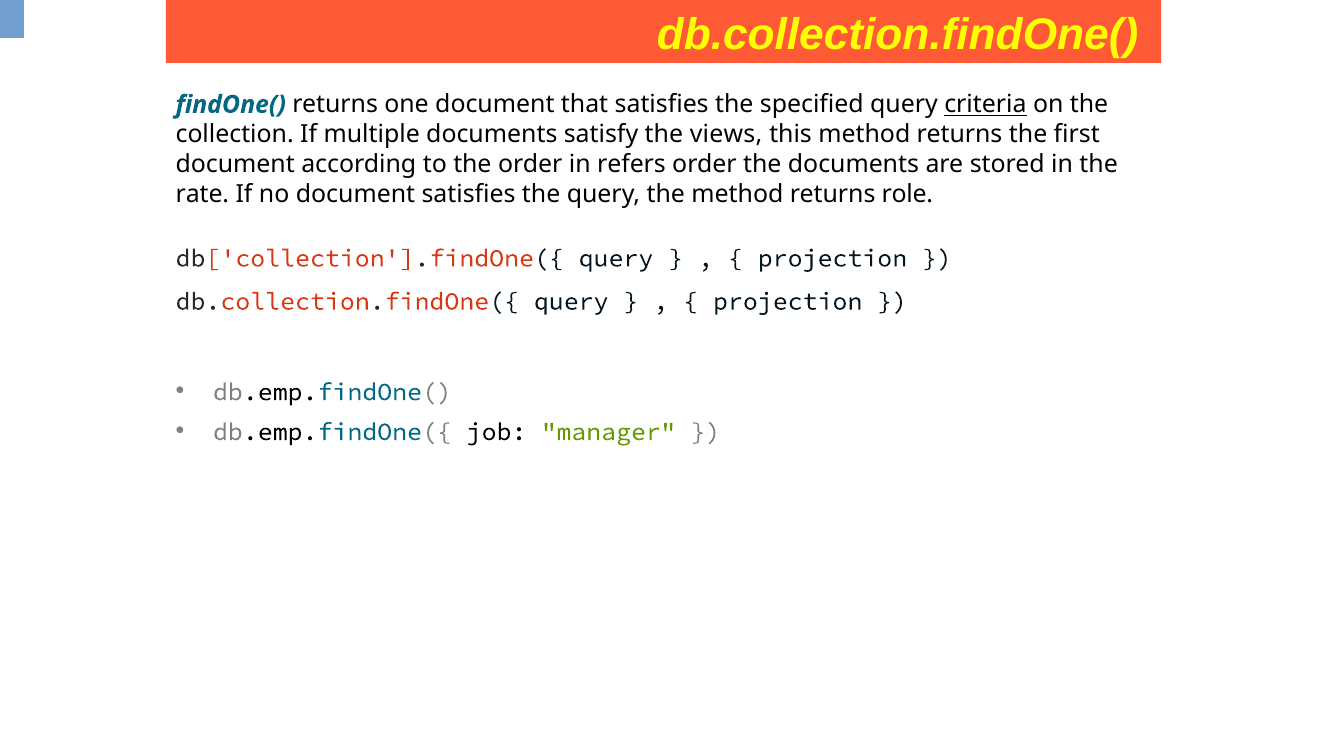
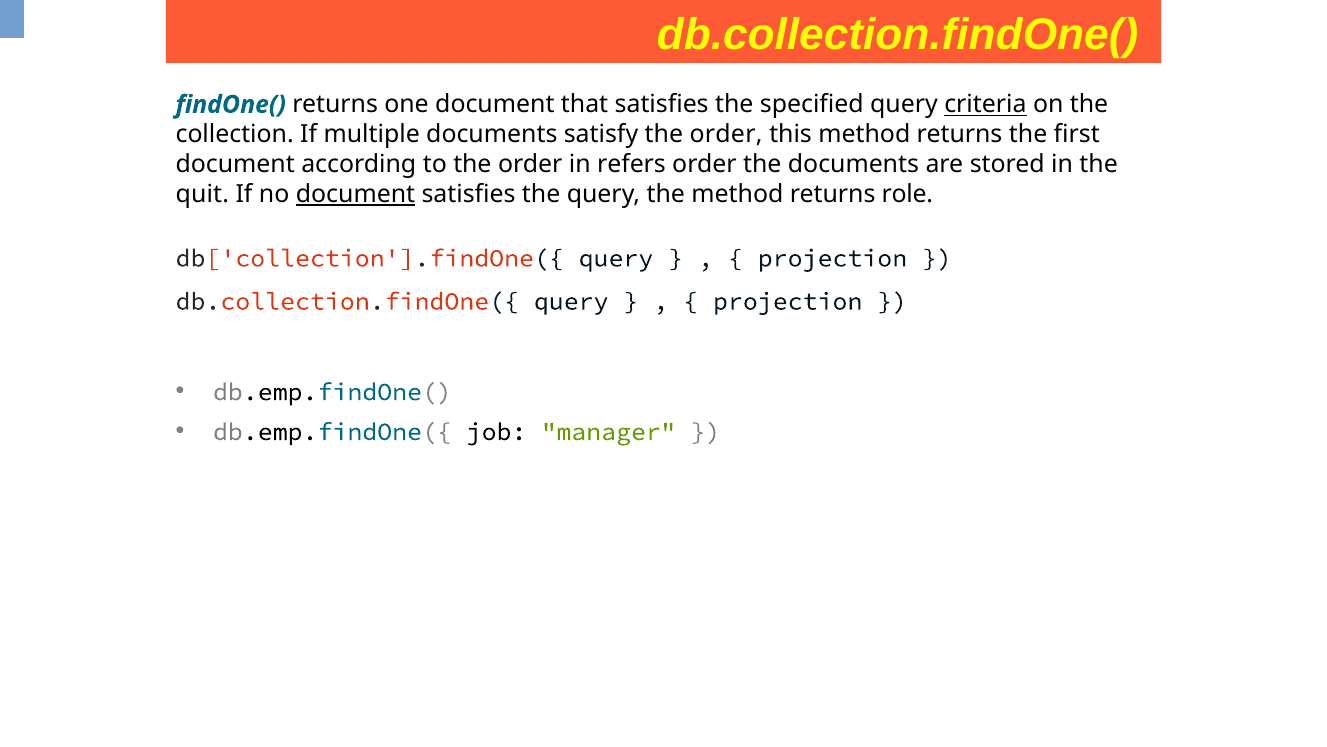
satisfy the views: views -> order (726, 134)
rate: rate -> quit (202, 194)
document underline: none -> present (356, 194)
